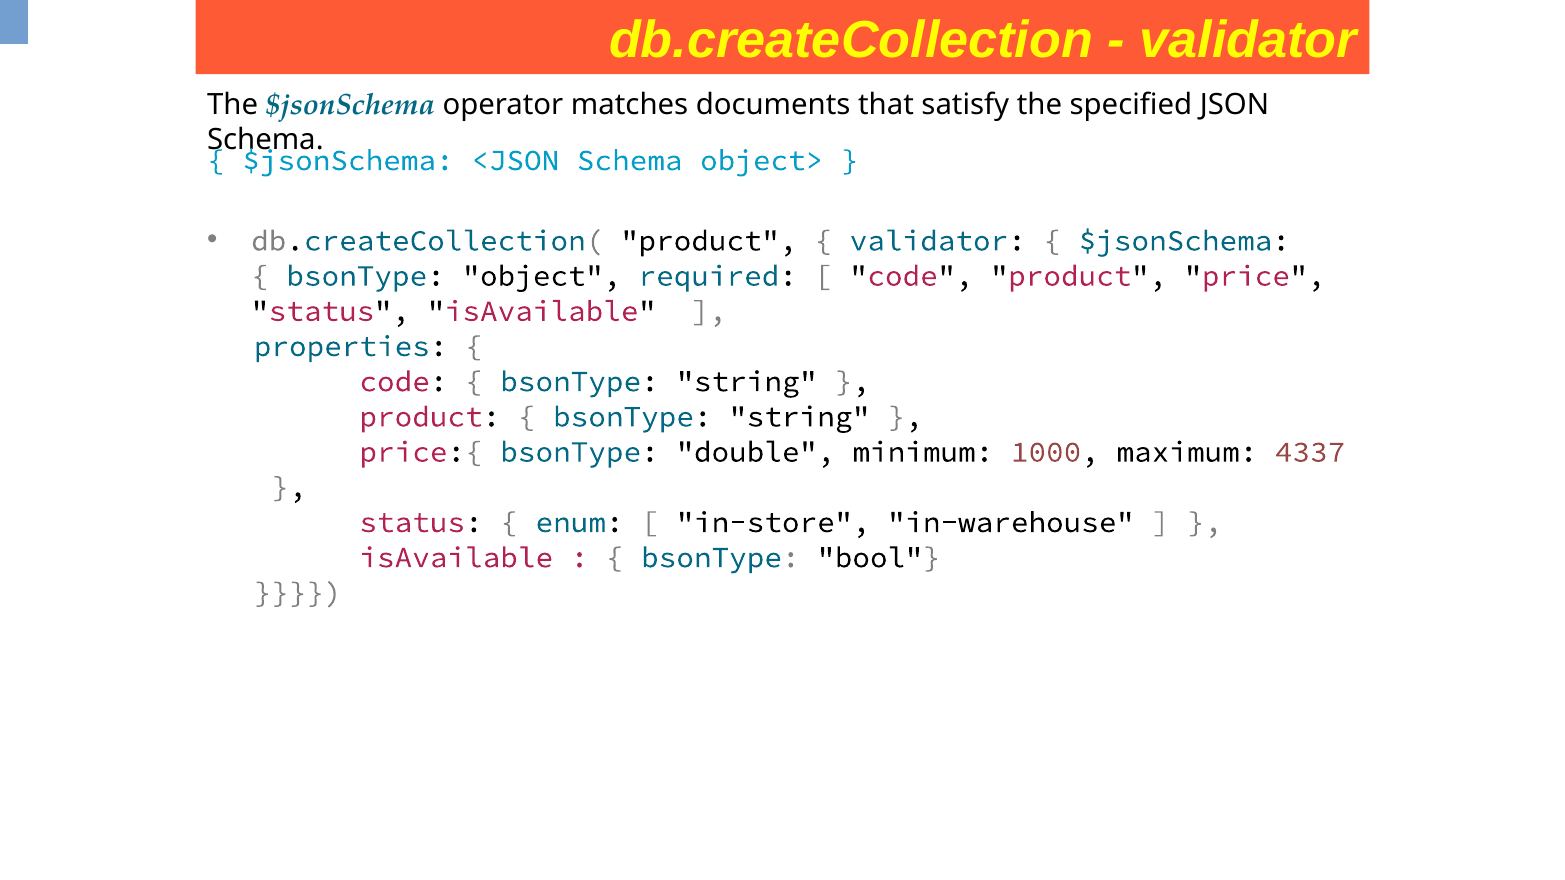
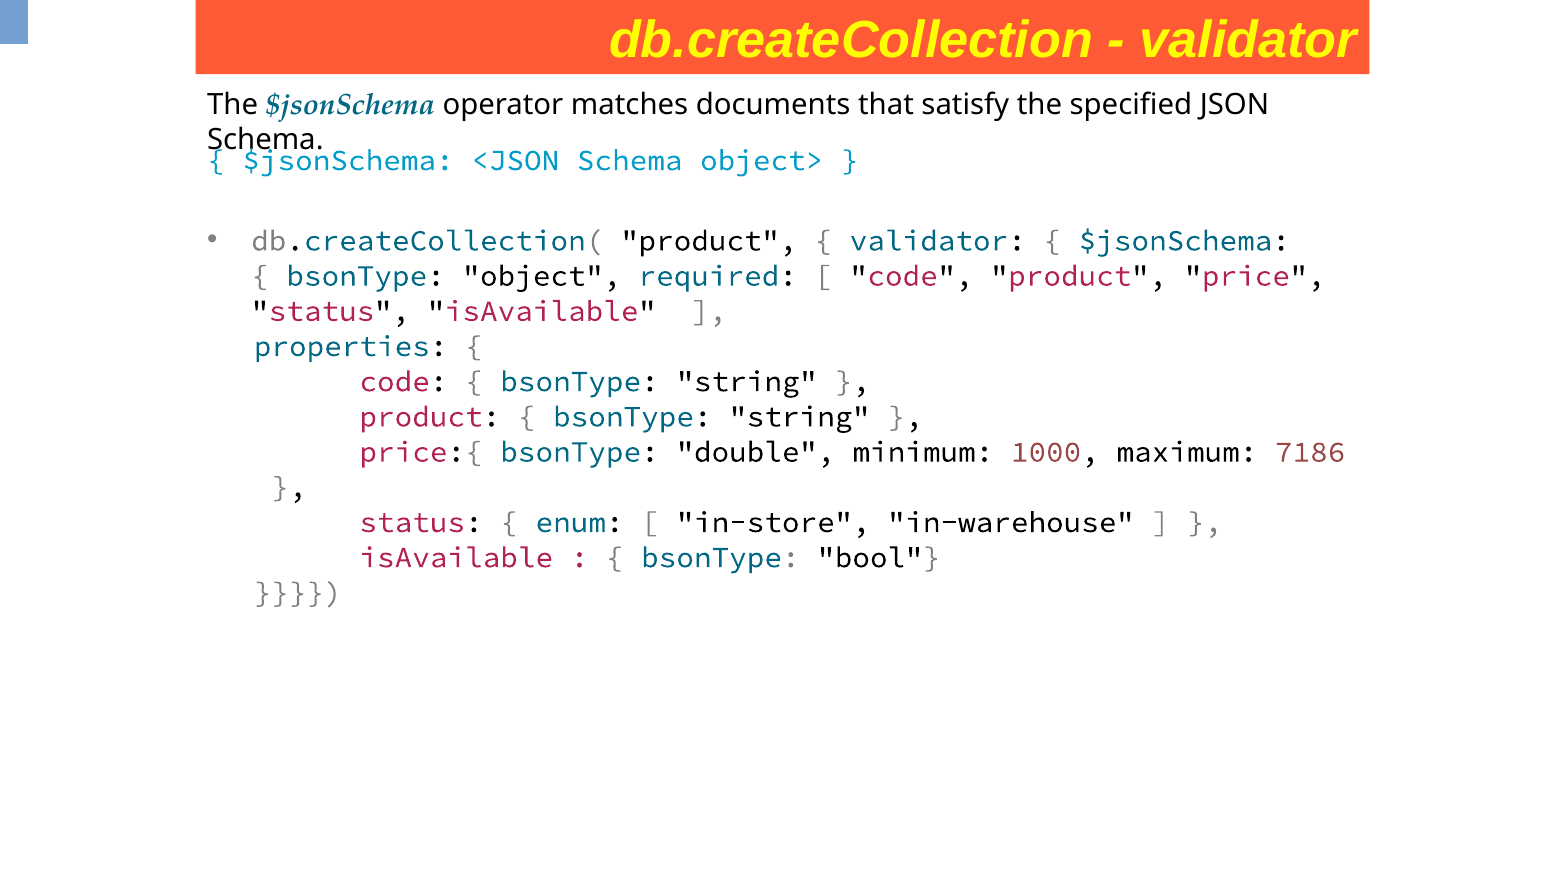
4337: 4337 -> 7186 (1310, 452)
